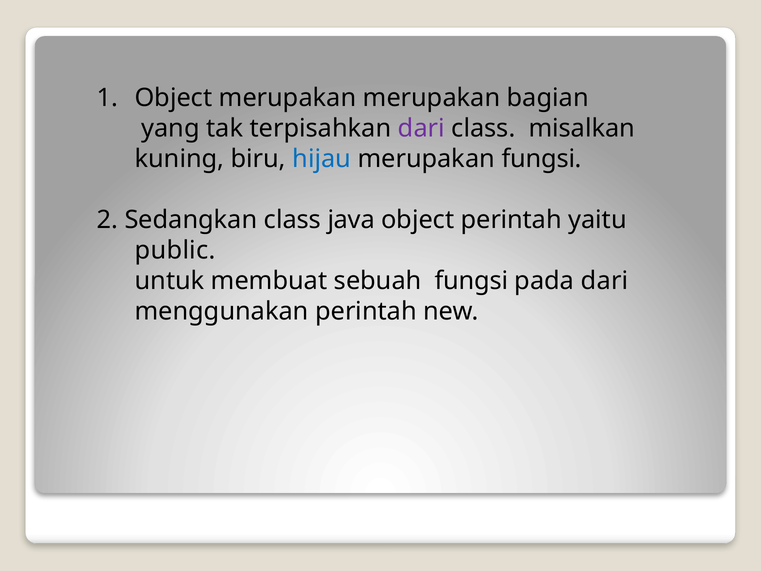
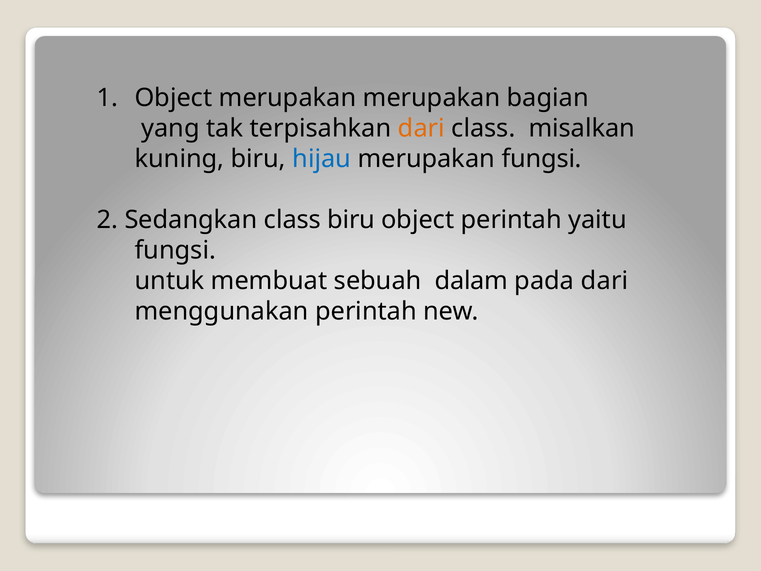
dari colour: purple -> orange (421, 128)
class java: java -> biru (351, 220)
public: public -> fungsi (175, 250)
sebuah fungsi: fungsi -> dalam (471, 281)
